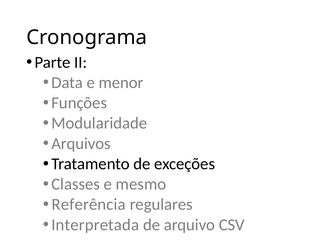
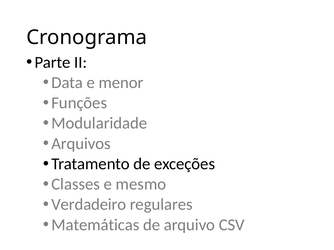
Referência: Referência -> Verdadeiro (89, 205)
Interpretada: Interpretada -> Matemáticas (95, 225)
